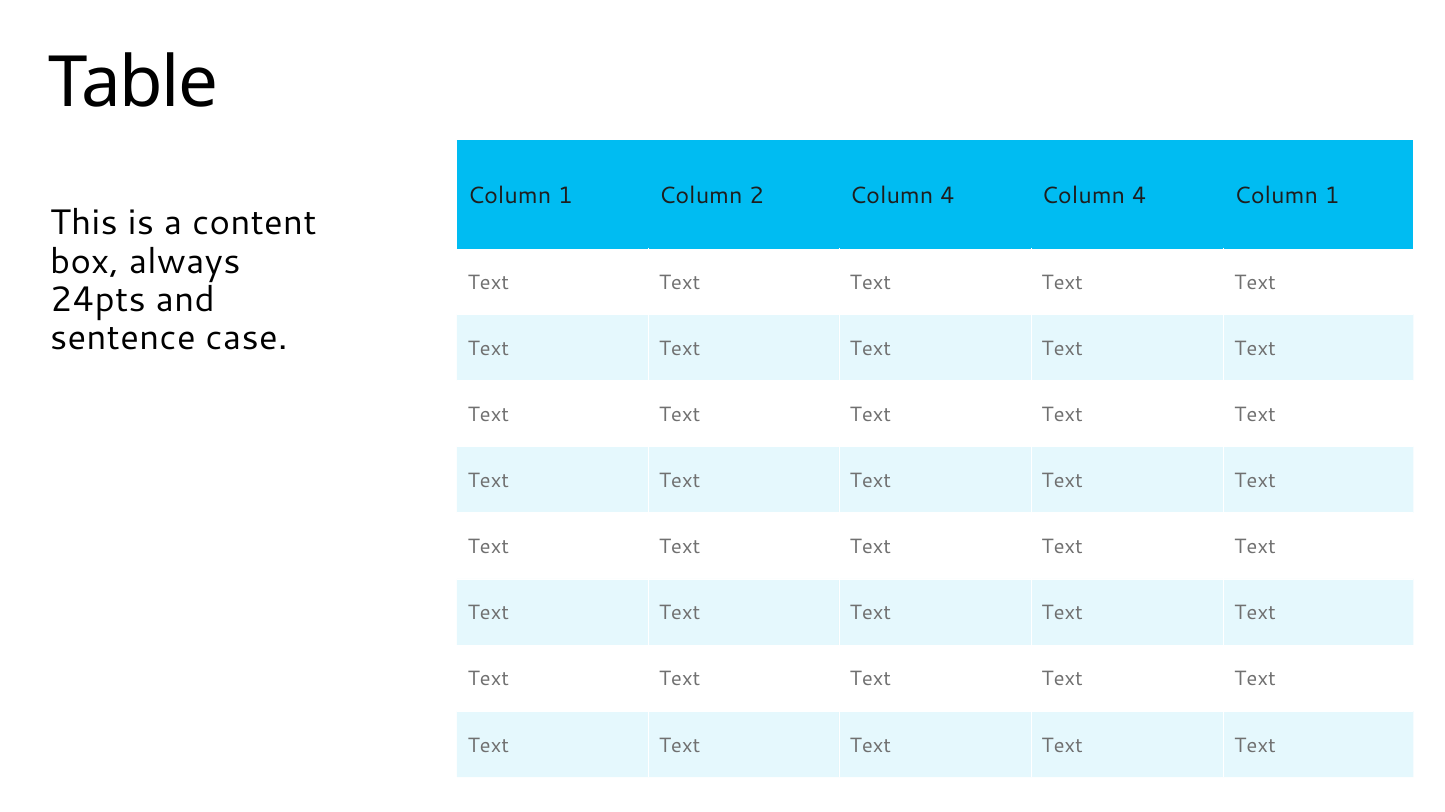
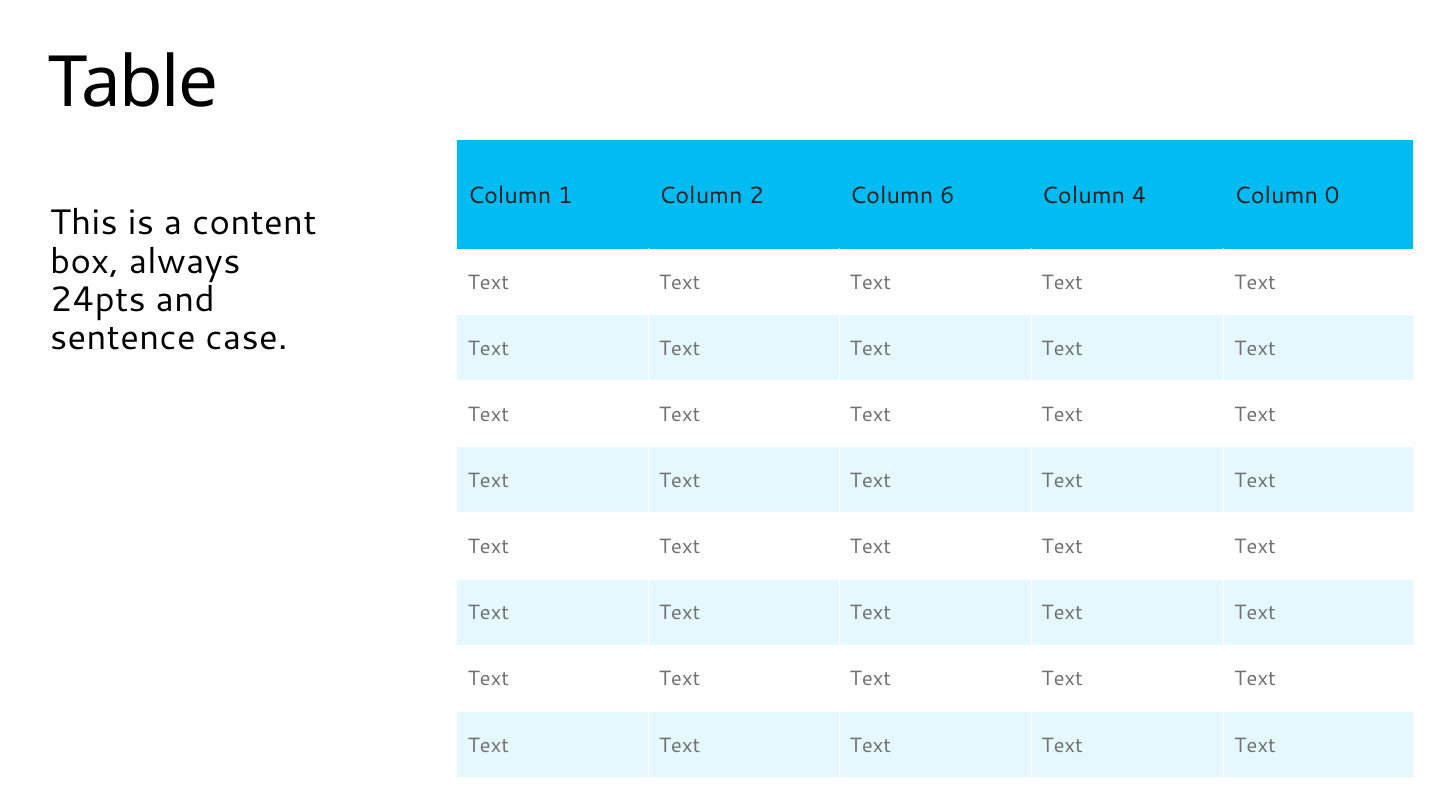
2 Column 4: 4 -> 6 (947, 196)
4 Column 1: 1 -> 0 (1332, 196)
